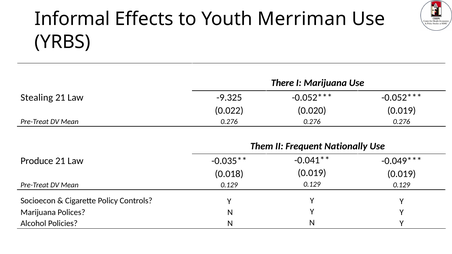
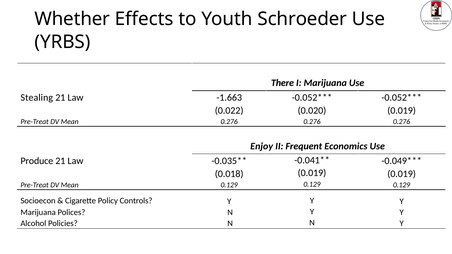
Informal: Informal -> Whether (72, 19)
Merriman: Merriman -> Schroeder (302, 19)
-9.325: -9.325 -> -1.663 (229, 98)
Them: Them -> Enjoy (262, 146)
Nationally: Nationally -> Economics (346, 146)
